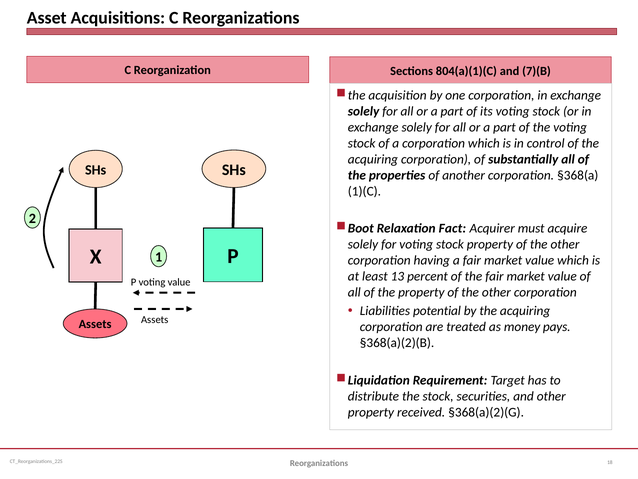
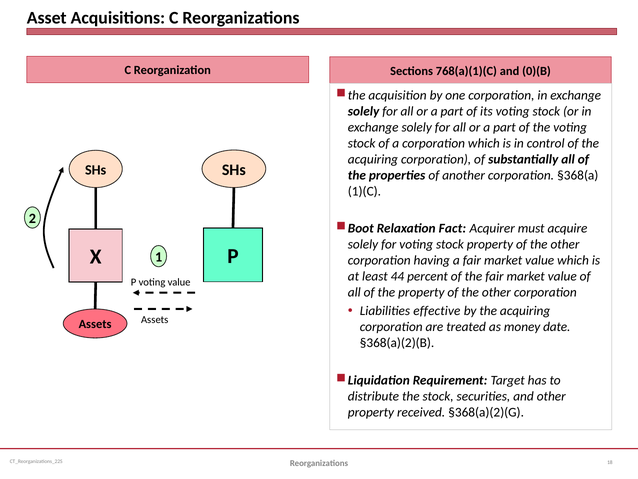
804(a)(1)(C: 804(a)(1)(C -> 768(a)(1)(C (466, 71)
7)(B: 7)(B -> 0)(B (536, 71)
13: 13 -> 44 (397, 276)
potential: potential -> effective (437, 311)
pays: pays -> date (557, 327)
